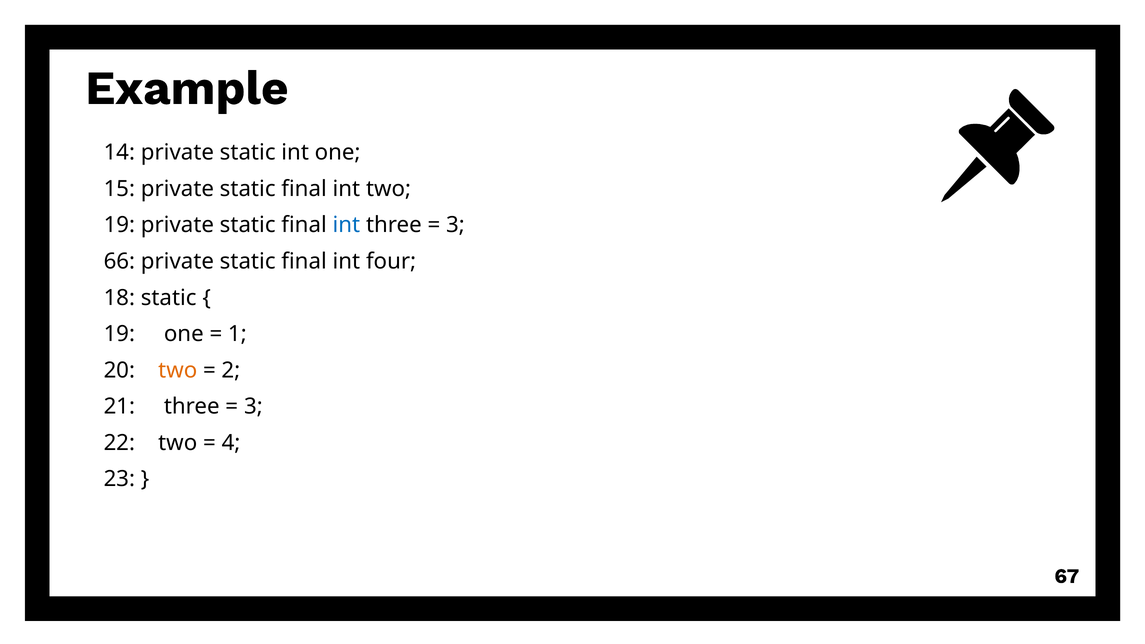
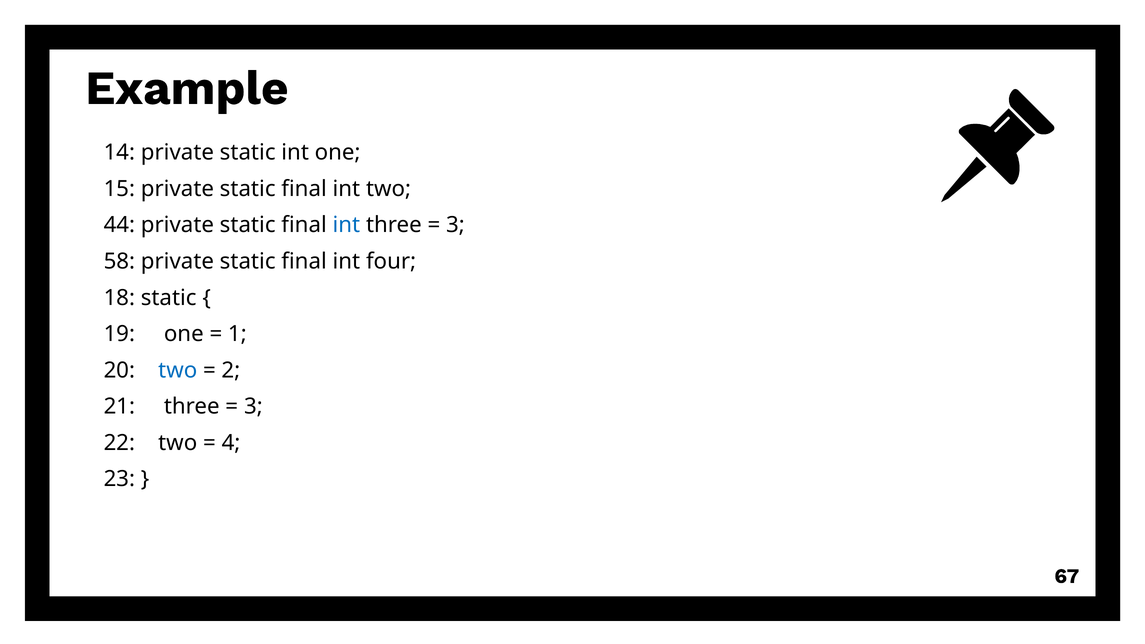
19: 19 -> 44 (119, 225)
66: 66 -> 58 (119, 261)
two colour: orange -> blue (178, 370)
